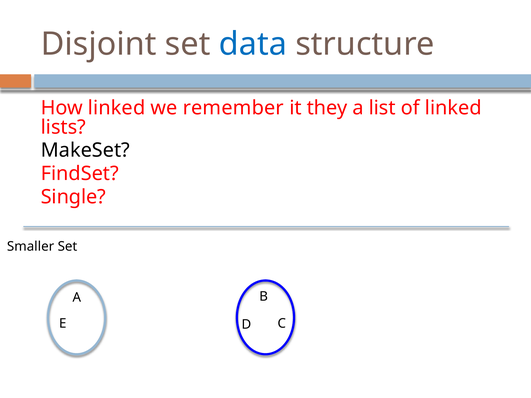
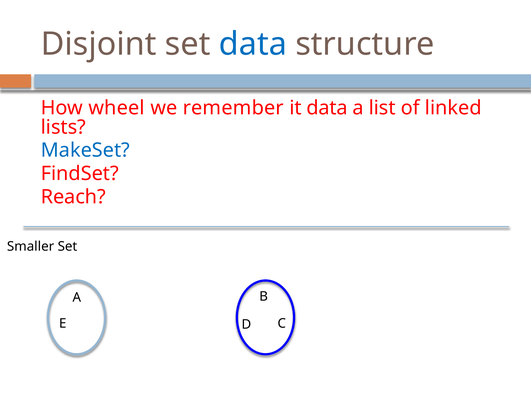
How linked: linked -> wheel (117, 108)
it they: they -> data (327, 108)
MakeSet colour: black -> blue (85, 150)
Single: Single -> Reach (73, 197)
